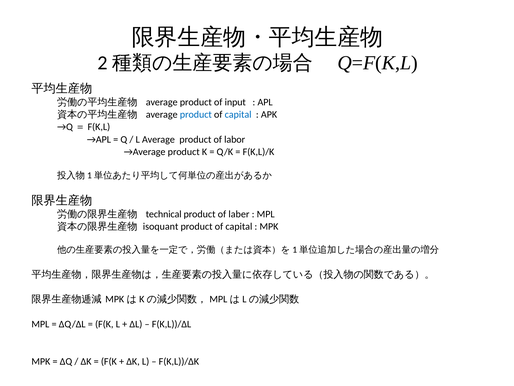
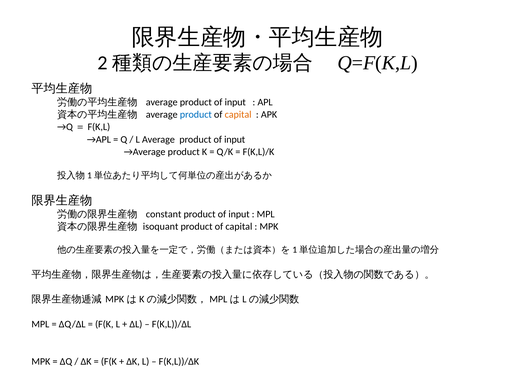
capital colour: blue -> orange (238, 114)
labor: labor -> input (235, 139)
technical: technical -> constant (164, 214)
laber: laber -> input (239, 214)
